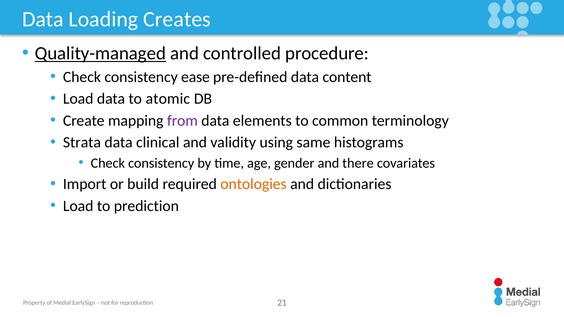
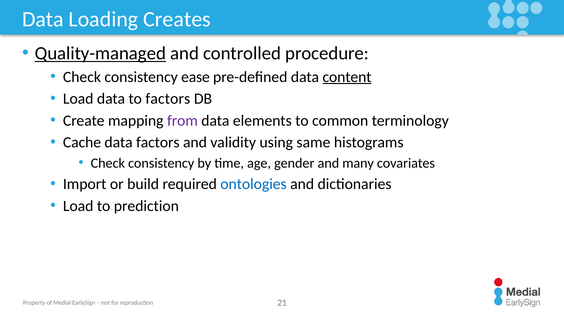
content underline: none -> present (347, 77)
to atomic: atomic -> factors (168, 99)
Strata: Strata -> Cache (82, 143)
data clinical: clinical -> factors (158, 143)
there: there -> many (358, 163)
ontologies colour: orange -> blue (254, 184)
